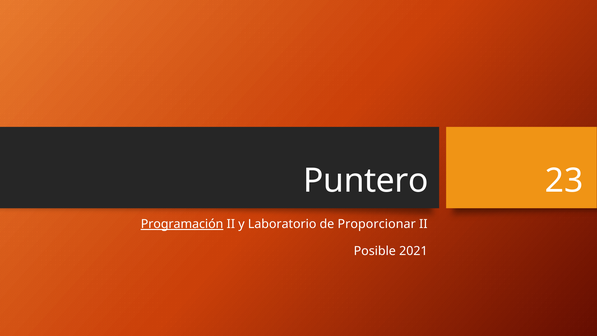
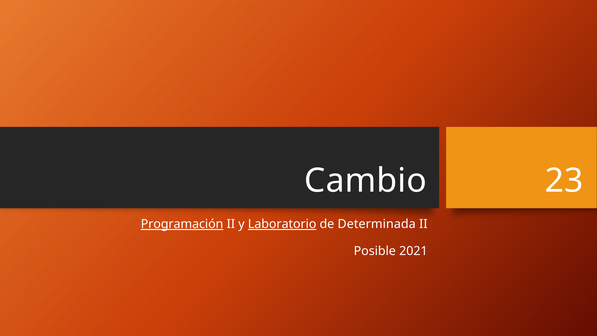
Puntero: Puntero -> Cambio (366, 181)
Laboratorio underline: none -> present (282, 224)
Proporcionar: Proporcionar -> Determinada (377, 224)
